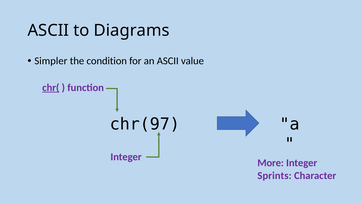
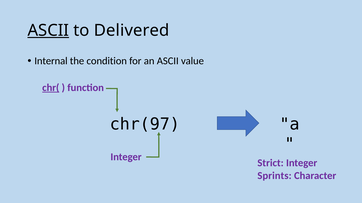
ASCII underline: none -> present (48, 30)
Diagrams: Diagrams -> Delivered (132, 30)
Simpler: Simpler -> Internal (51, 61)
More: More -> Strict (271, 163)
